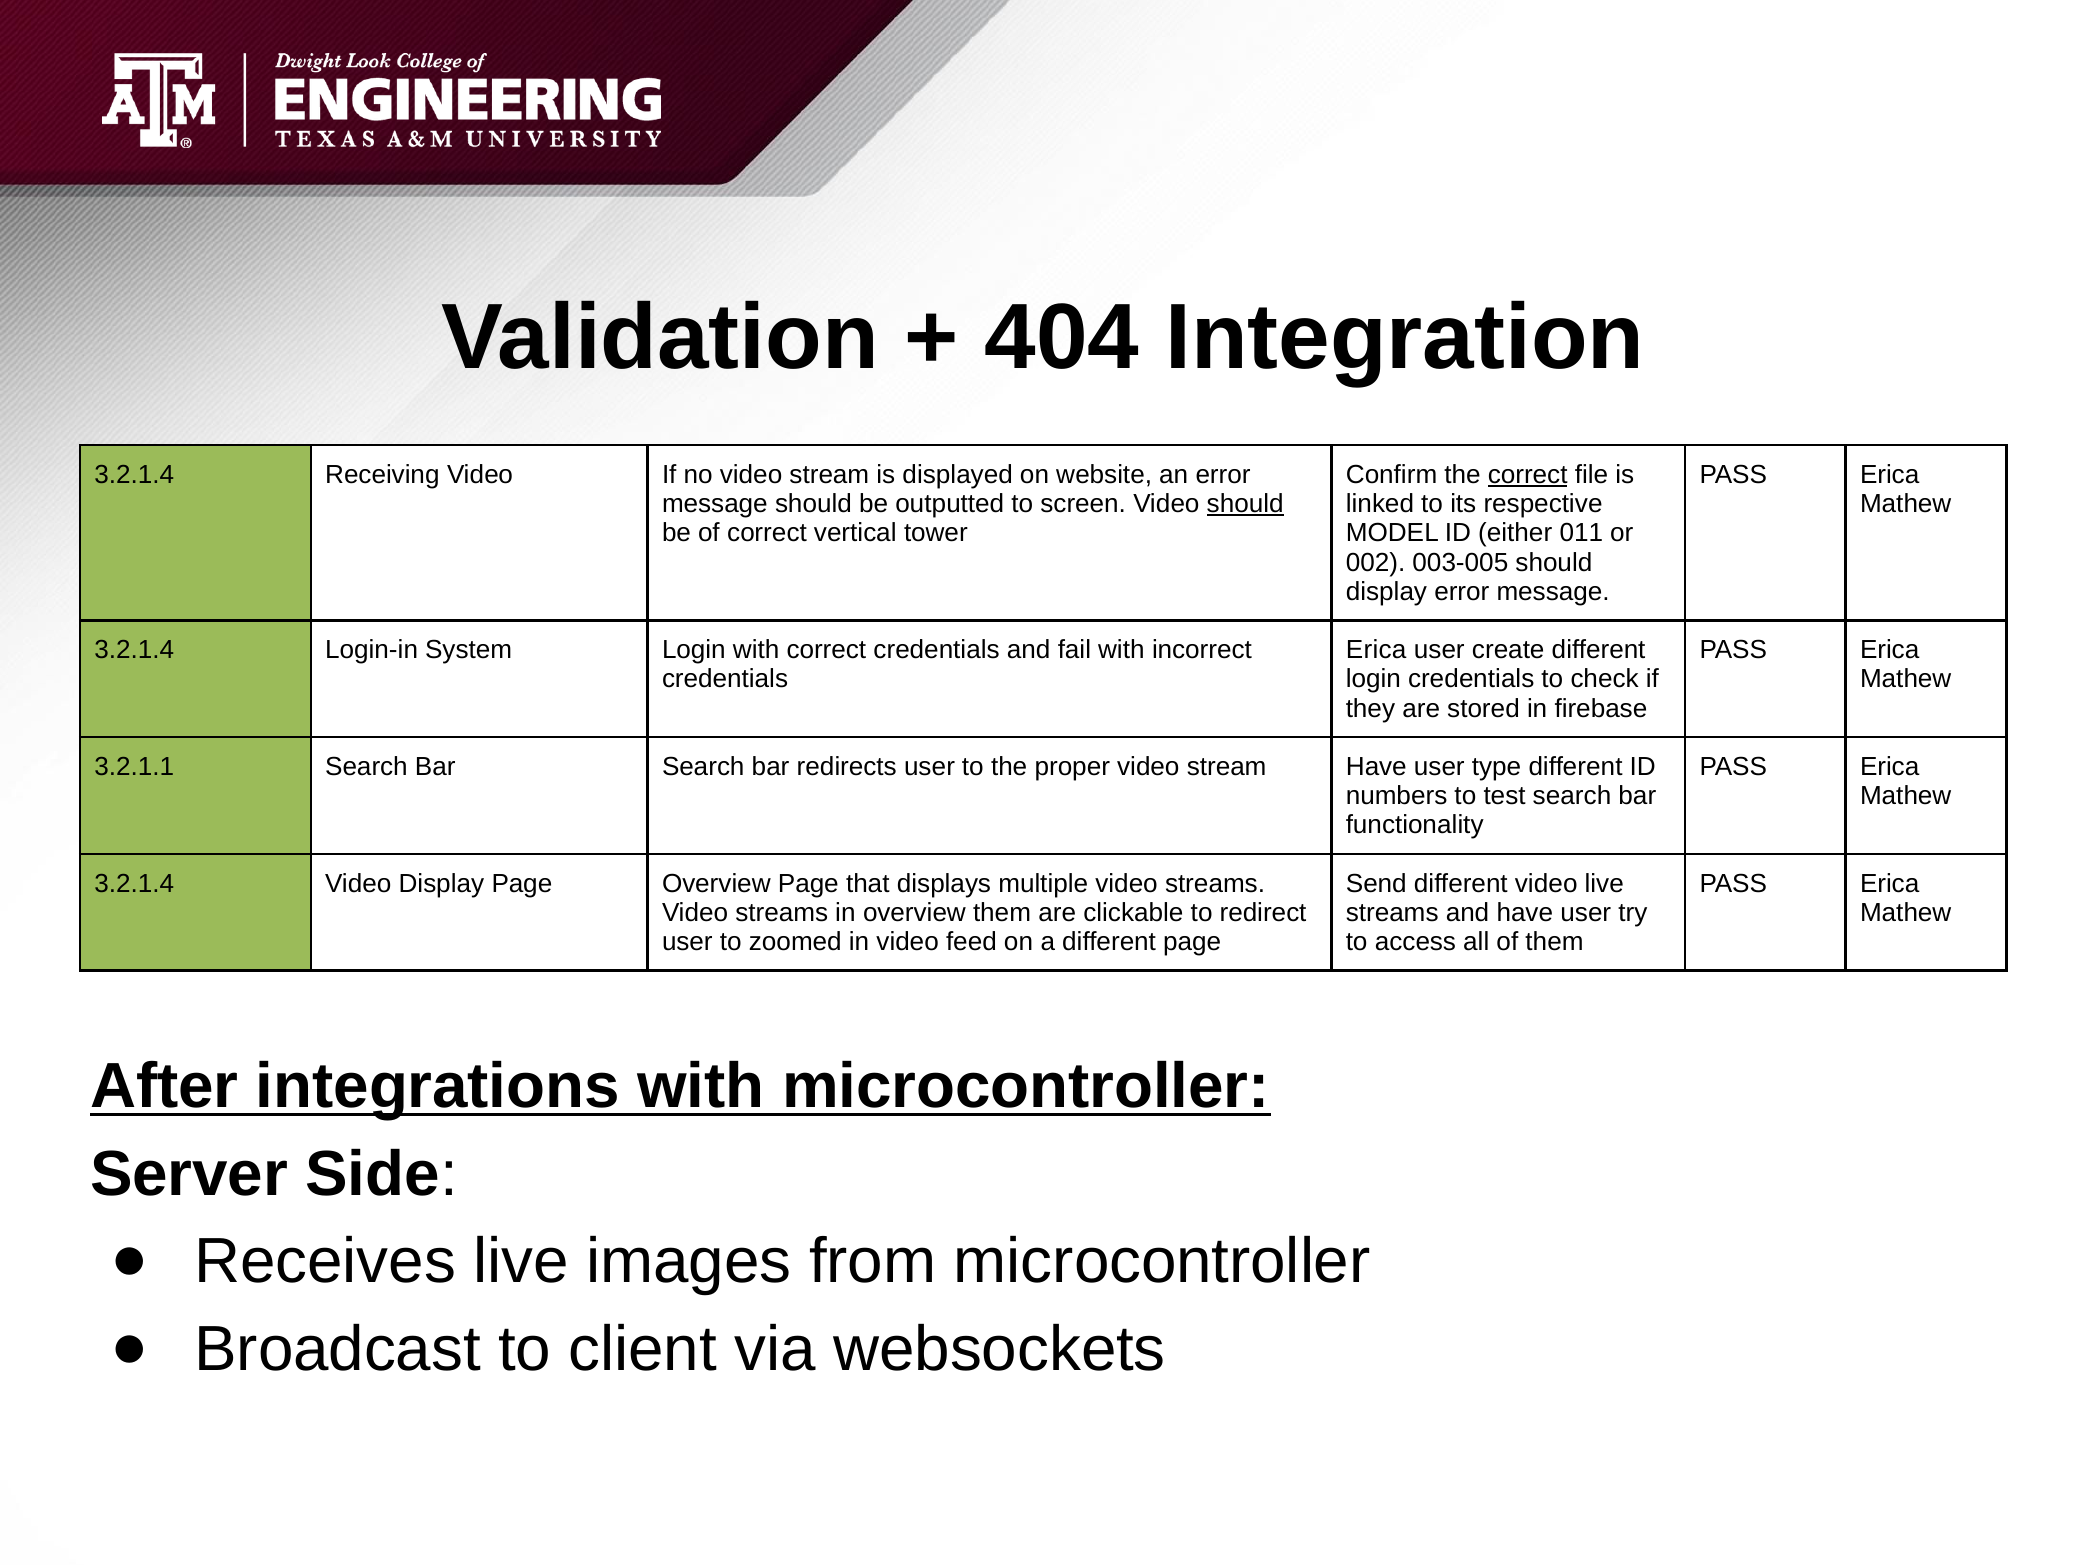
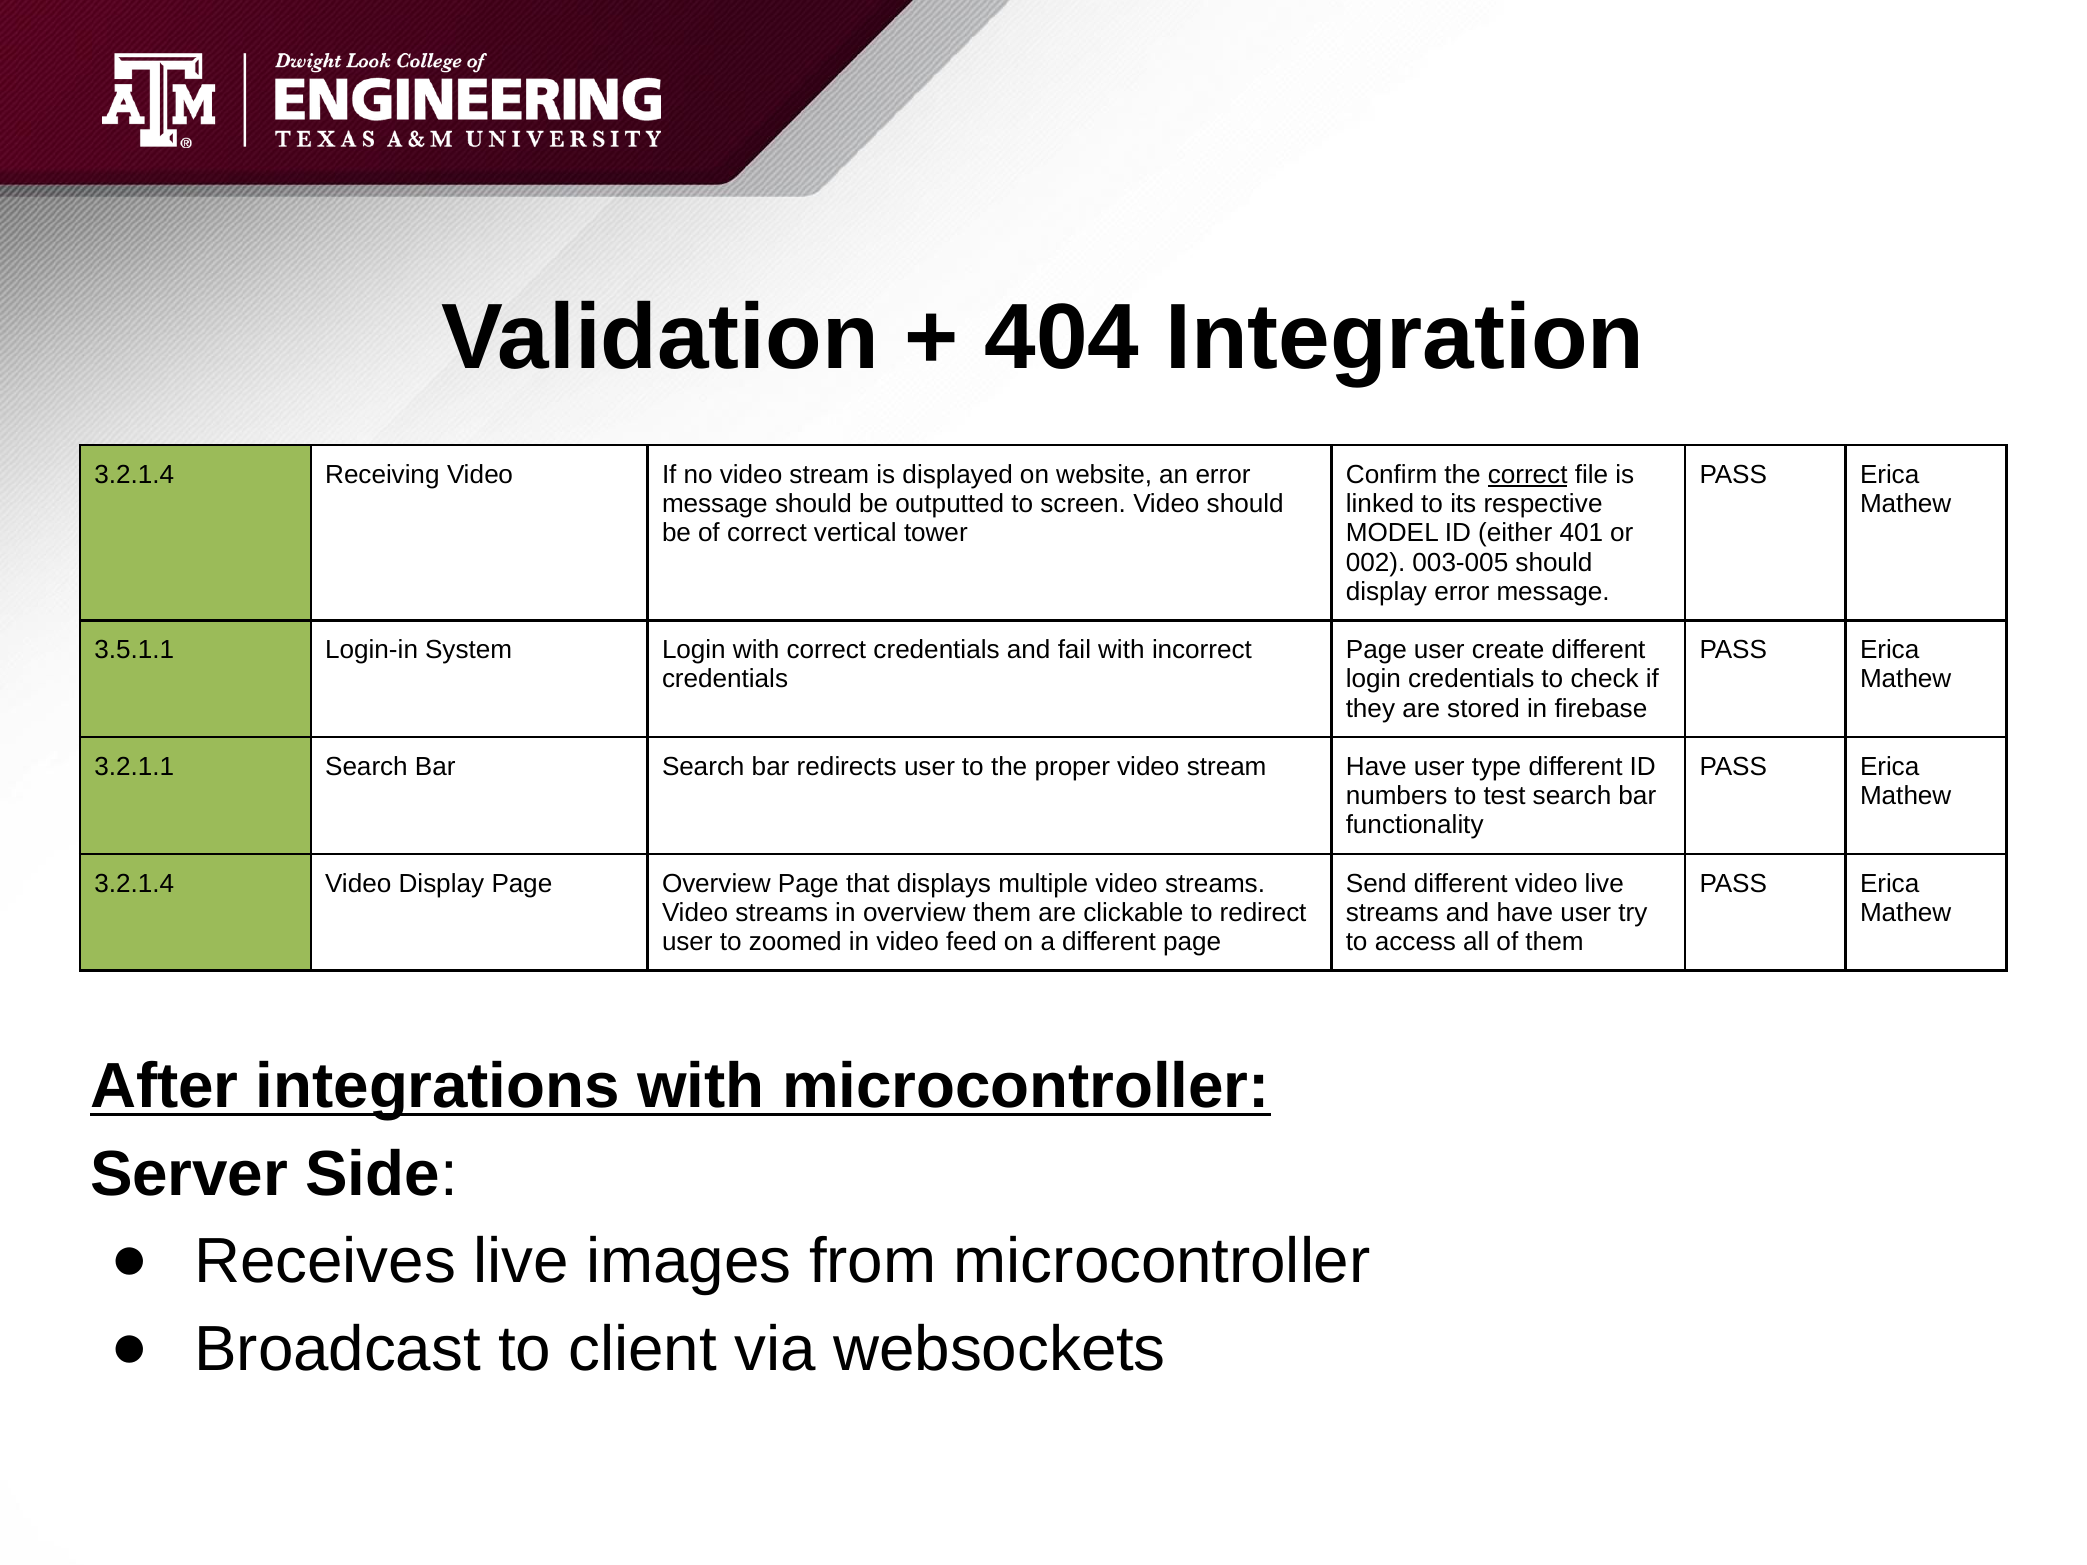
should underline: present -> none (1245, 504)
011: 011 -> 401 (1581, 533)
3.2.1.4: 3.2.1.4 -> 3.5.1.1 (134, 650)
Erica: Erica -> Page (1376, 650)
